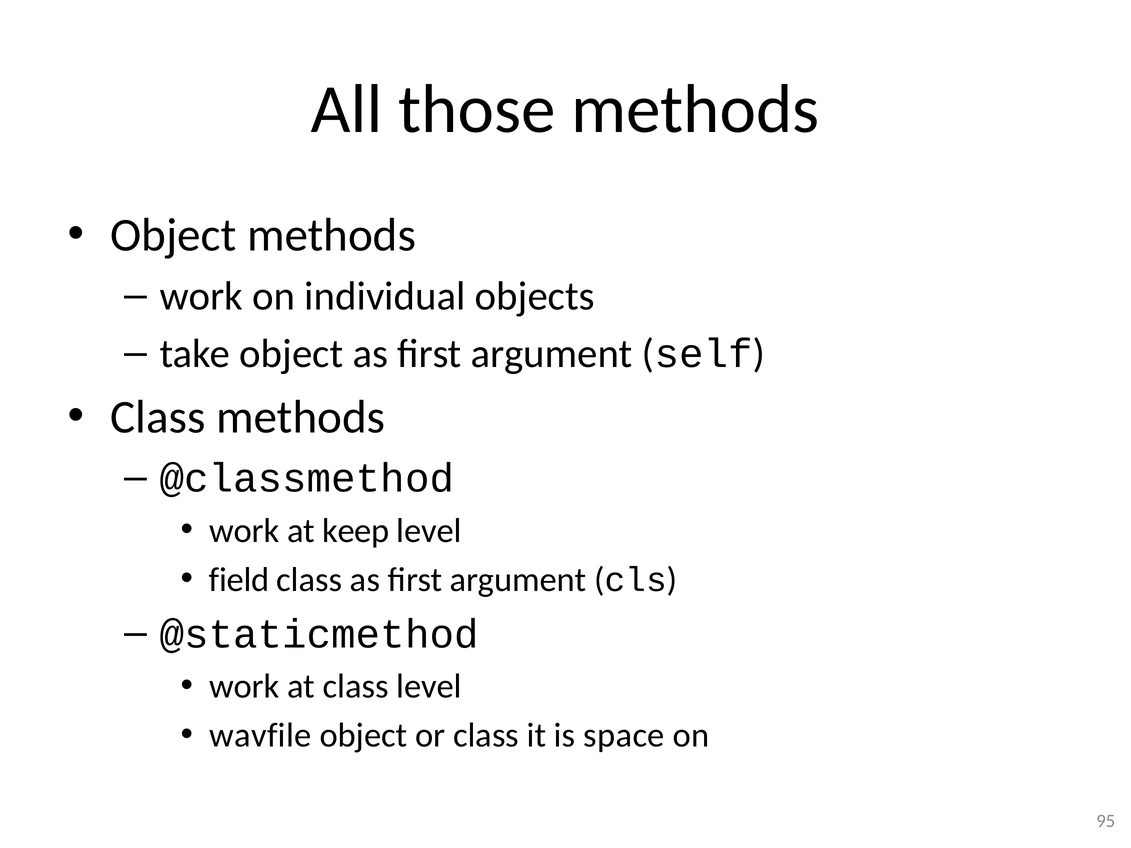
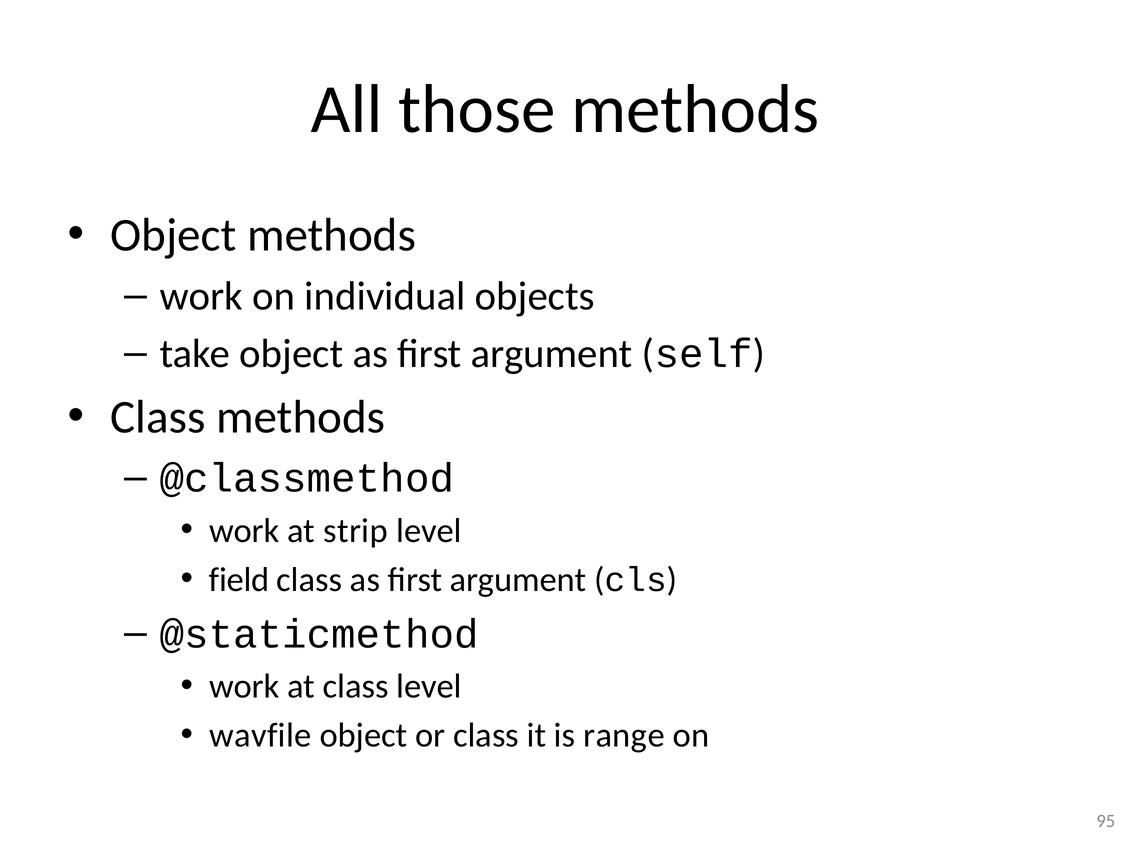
keep: keep -> strip (356, 531)
space: space -> range (624, 736)
